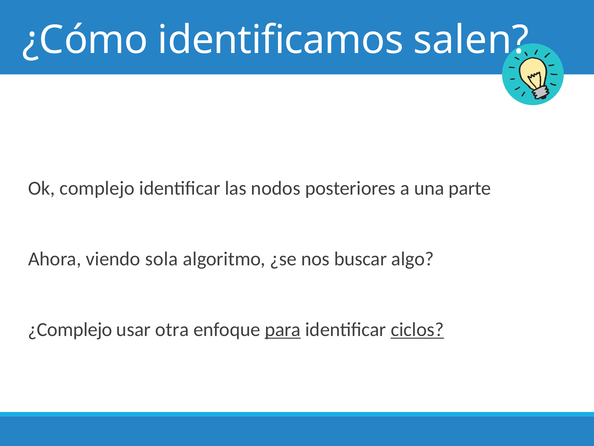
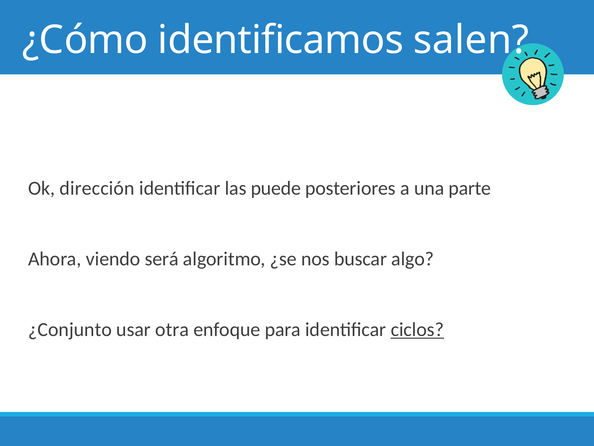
complejo: complejo -> dirección (97, 188)
nodos: nodos -> puede (276, 188)
sola: sola -> será (162, 259)
¿Complejo: ¿Complejo -> ¿Conjunto (70, 329)
para underline: present -> none (283, 329)
